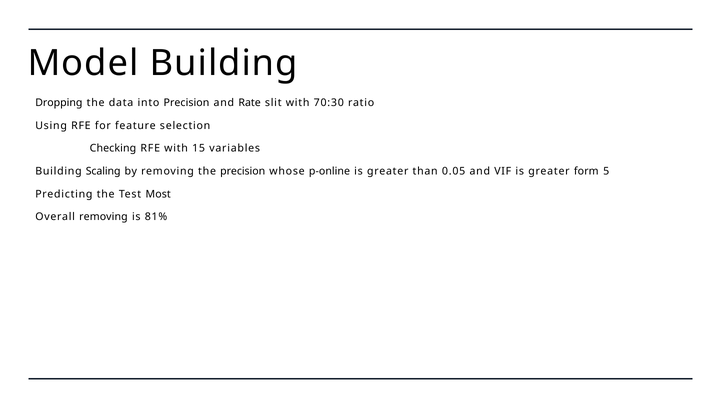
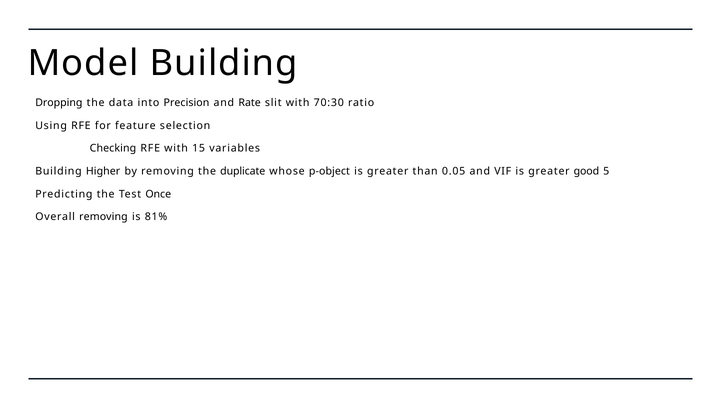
Scaling: Scaling -> Higher (103, 171)
the precision: precision -> duplicate (243, 171)
p-online: p-online -> p-object (329, 171)
form: form -> good (586, 171)
Most: Most -> Once (158, 194)
